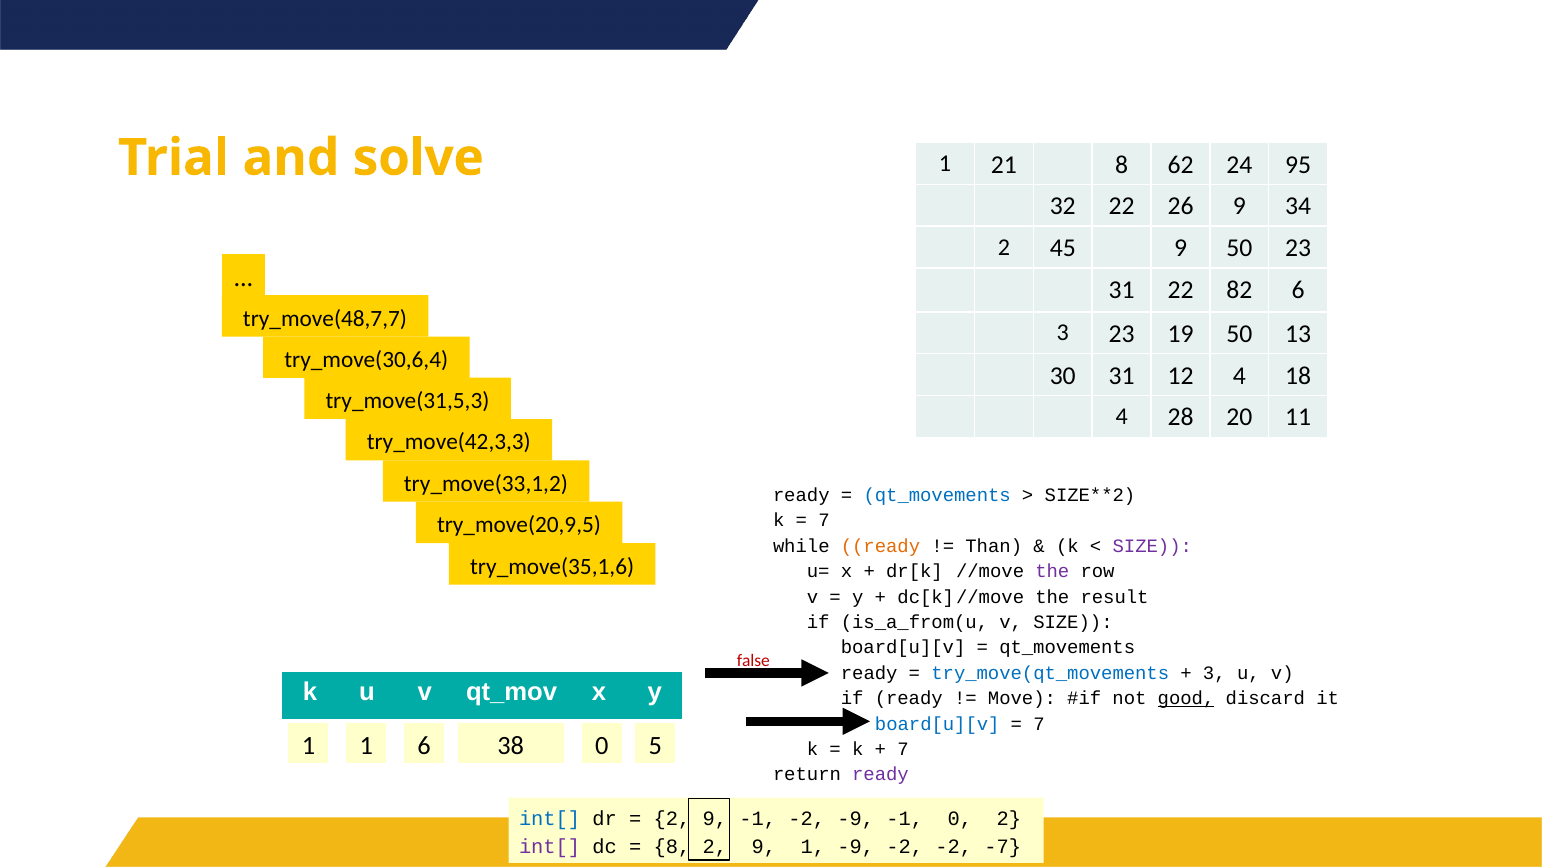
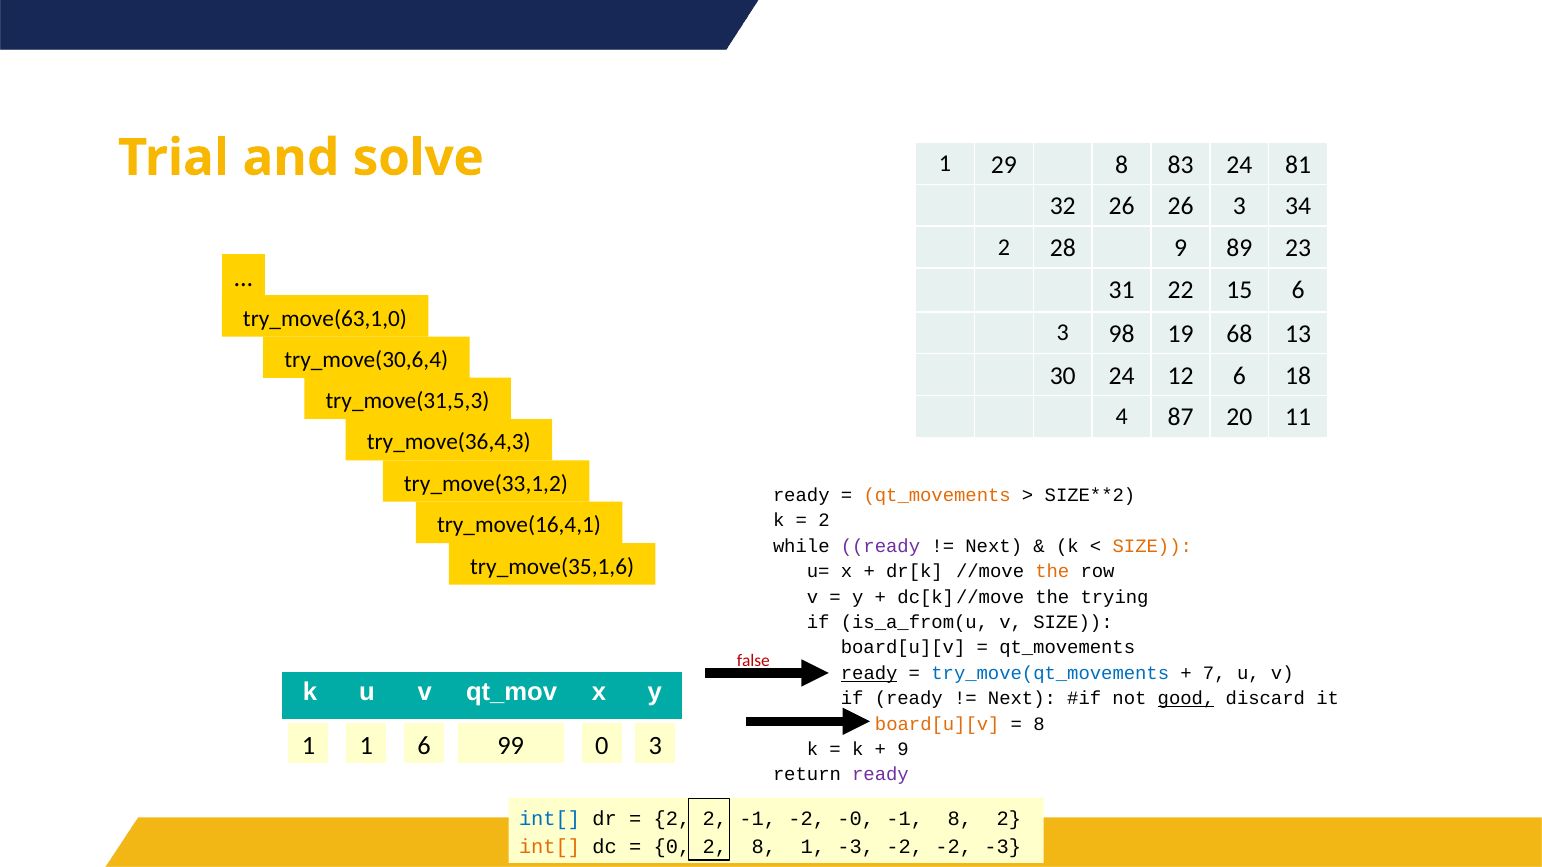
21: 21 -> 29 (1004, 165)
62: 62 -> 83 (1181, 165)
95: 95 -> 81 (1298, 165)
32 22: 22 -> 26 (1122, 206)
26 9: 9 -> 3 (1239, 206)
45: 45 -> 28 (1063, 248)
9 50: 50 -> 89 (1239, 248)
82: 82 -> 15 (1239, 290)
try_move(48,7,7: try_move(48,7,7 -> try_move(63,1,0 (325, 318)
3 23: 23 -> 98 (1122, 334)
19 50: 50 -> 68 (1239, 334)
30 31: 31 -> 24 (1122, 376)
12 4: 4 -> 6 (1239, 376)
28: 28 -> 87 (1181, 418)
try_move(42,3,3: try_move(42,3,3 -> try_move(36,4,3 (449, 442)
qt_movements colour: blue -> orange (937, 496)
7: 7 -> 2 (824, 521)
try_move(20,9,5: try_move(20,9,5 -> try_move(16,4,1 (519, 525)
ready colour: orange -> purple (880, 546)
Than: Than -> Next (994, 546)
SIZE colour: purple -> orange (1152, 546)
the colour: purple -> orange (1052, 572)
result: result -> trying (1115, 597)
ready underline: none -> present (869, 673)
3: 3 -> 7 (1214, 673)
Move: Move -> Next (1022, 699)
board[u][v colour: blue -> orange (937, 724)
7: 7 -> 8 (1039, 724)
38: 38 -> 99 (511, 746)
0 5: 5 -> 3 (655, 746)
7: 7 -> 9 (903, 750)
9: 9 -> 2 (715, 820)
-2 -9: -9 -> -0 (856, 820)
-1 0: 0 -> 8 (960, 820)
int[ colour: purple -> orange (550, 847)
8: 8 -> 0 (672, 847)
9: 9 -> 8 (764, 847)
1 -9: -9 -> -3 (856, 847)
-2 -7: -7 -> -3 (1003, 847)
